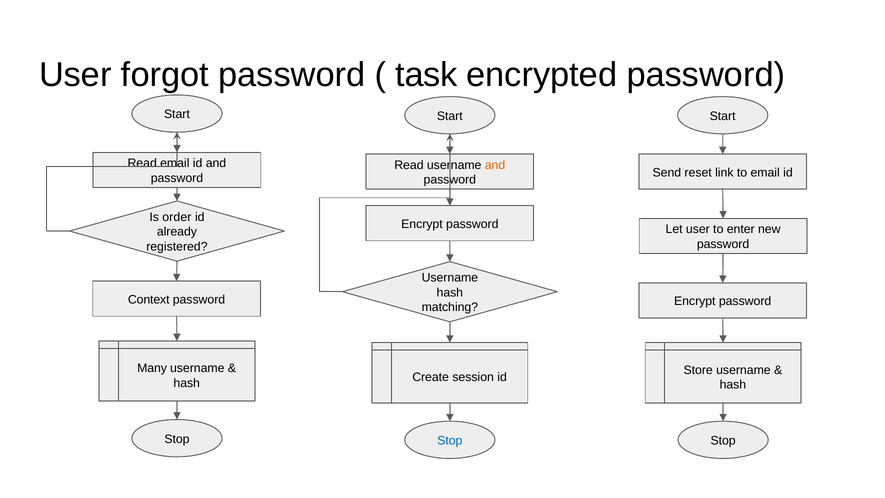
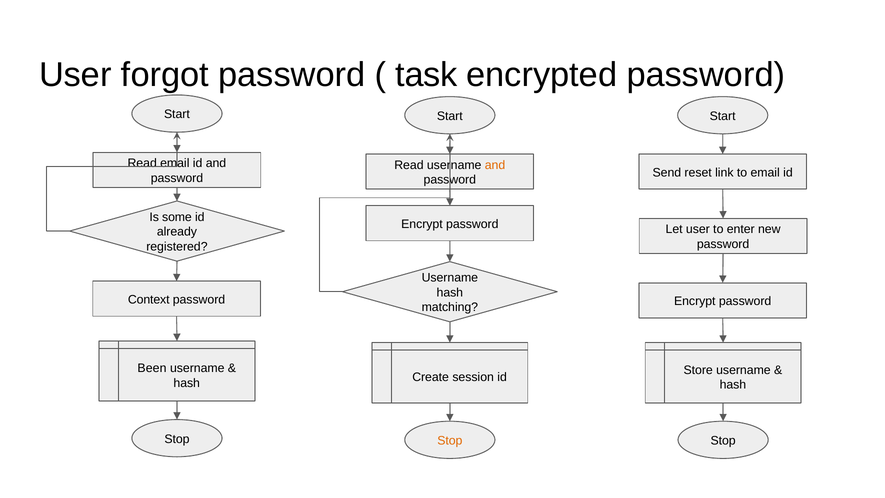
order: order -> some (177, 217)
Many: Many -> Been (152, 368)
Stop colour: blue -> orange (450, 441)
